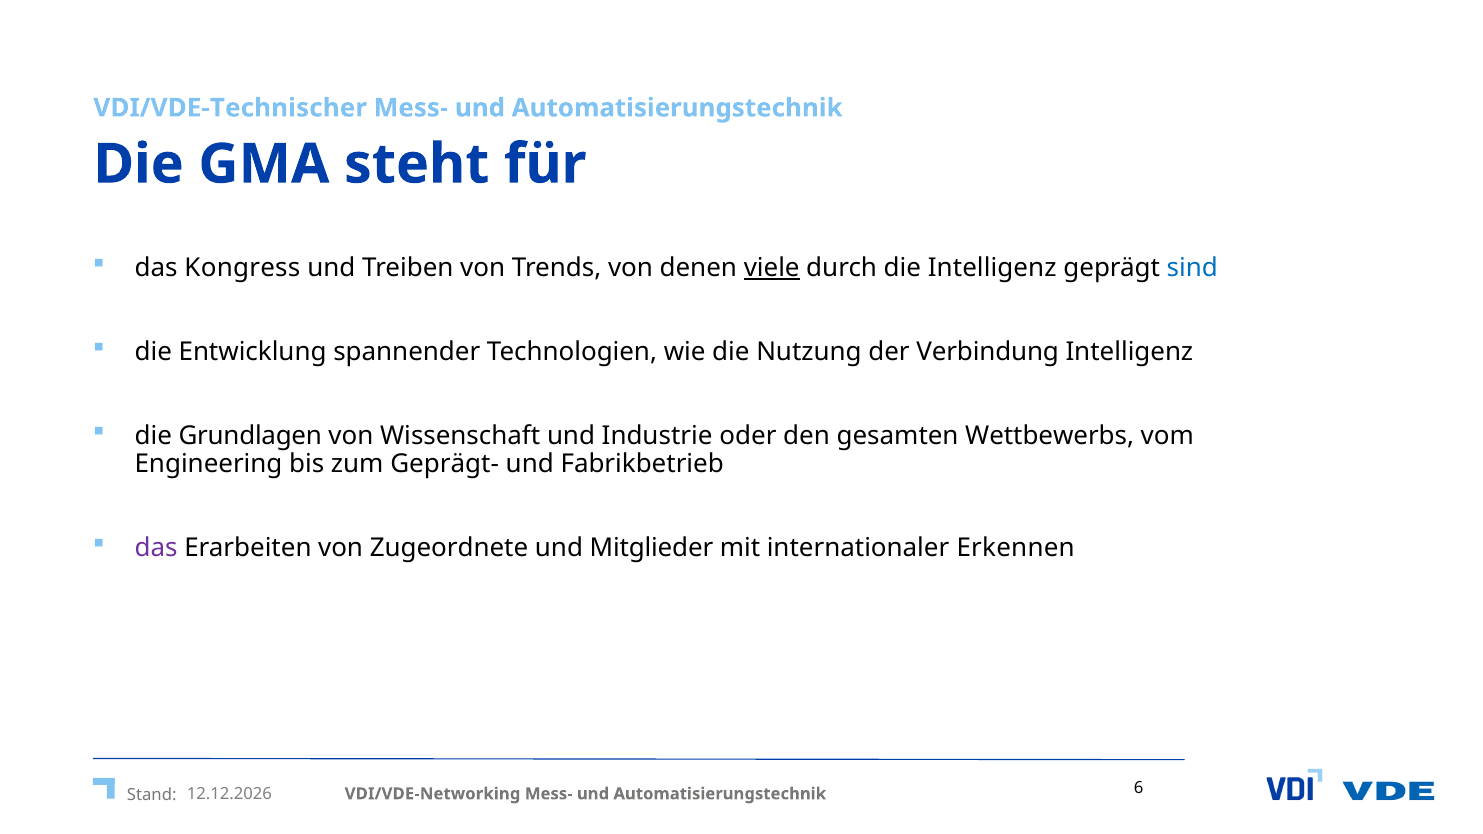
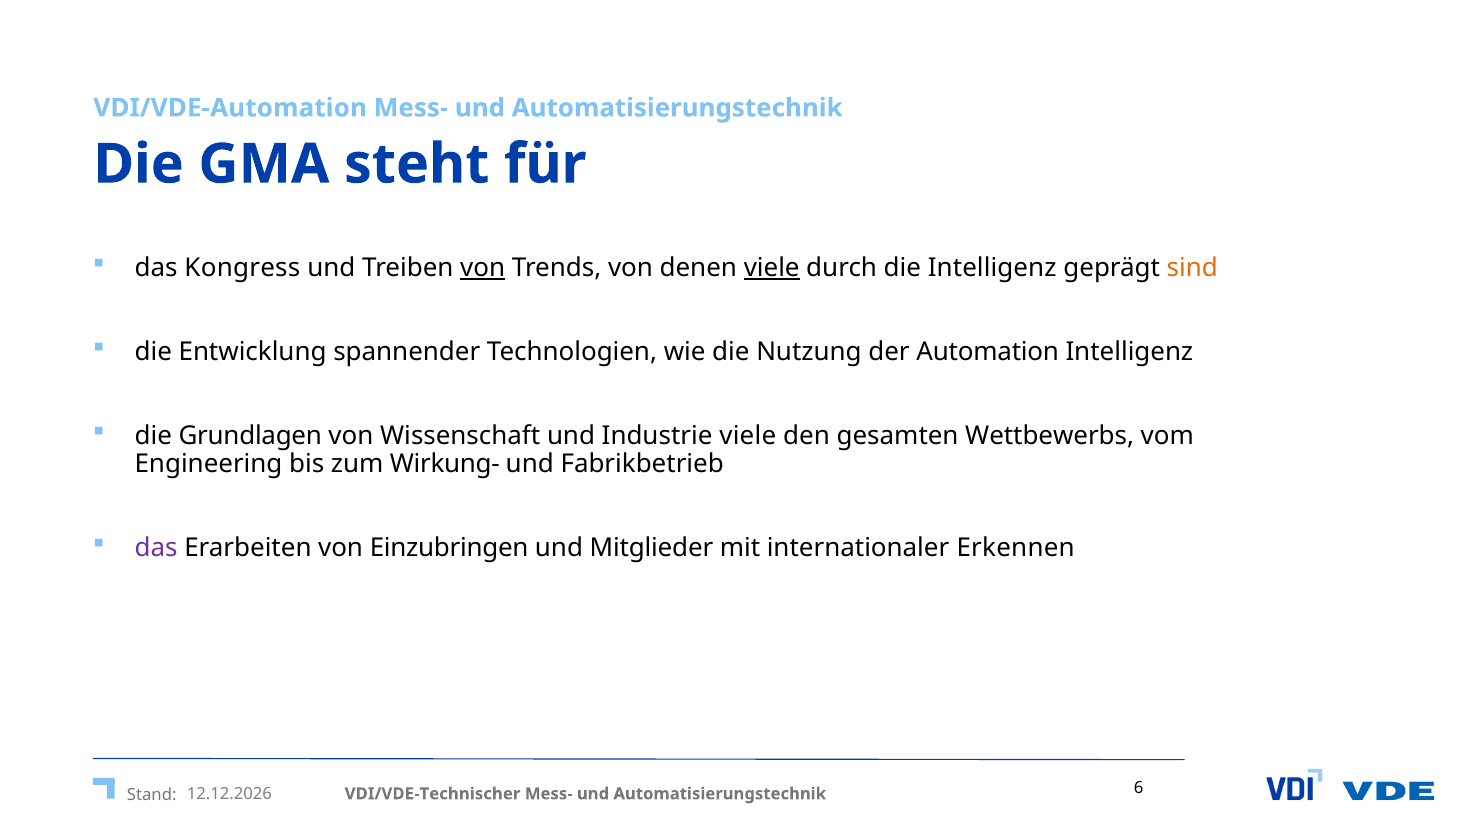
VDI/VDE-Technischer: VDI/VDE-Technischer -> VDI/VDE-Automation (230, 108)
von underline: none -> present (483, 268)
sind colour: blue -> orange (1192, 268)
Verbindung: Verbindung -> Automation (988, 352)
Industrie oder: oder -> viele (748, 436)
Geprägt-: Geprägt- -> Wirkung- (445, 464)
Zugeordnete: Zugeordnete -> Einzubringen (449, 548)
VDI/VDE-Networking: VDI/VDE-Networking -> VDI/VDE-Technischer (433, 794)
